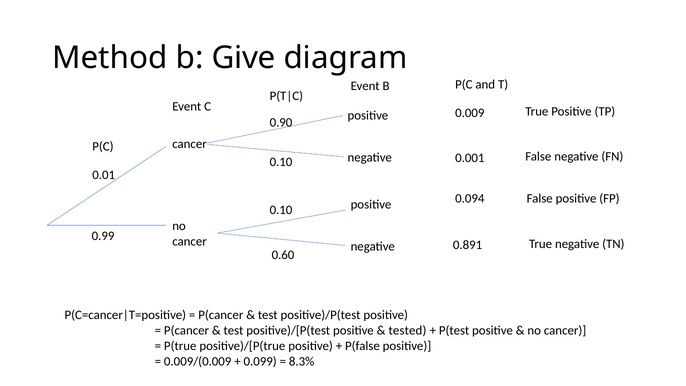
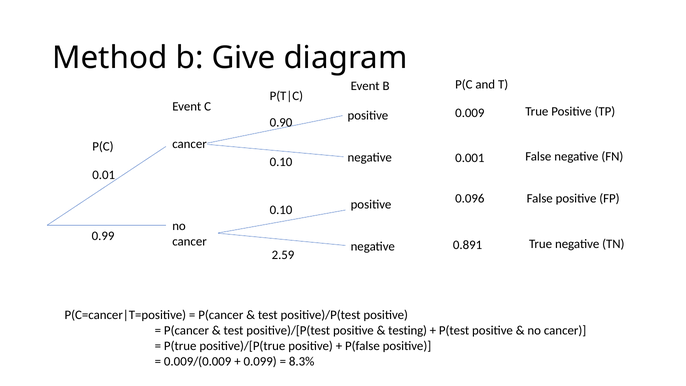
0.094: 0.094 -> 0.096 (470, 198)
0.60: 0.60 -> 2.59 (283, 255)
tested: tested -> testing (408, 330)
